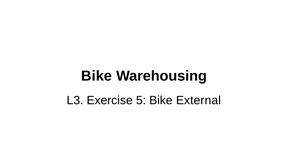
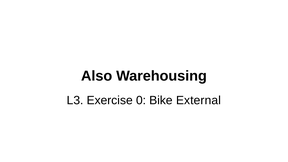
Bike: Bike -> Also (97, 76)
5: 5 -> 0 (141, 100)
